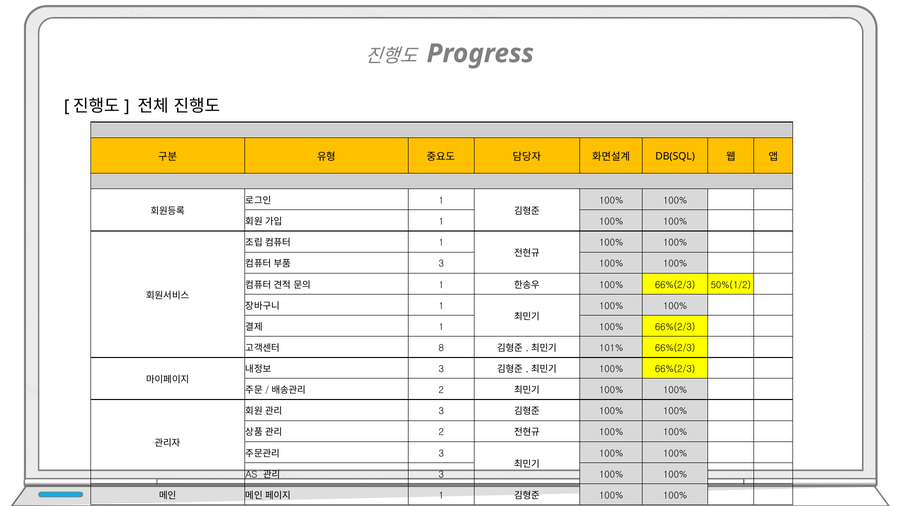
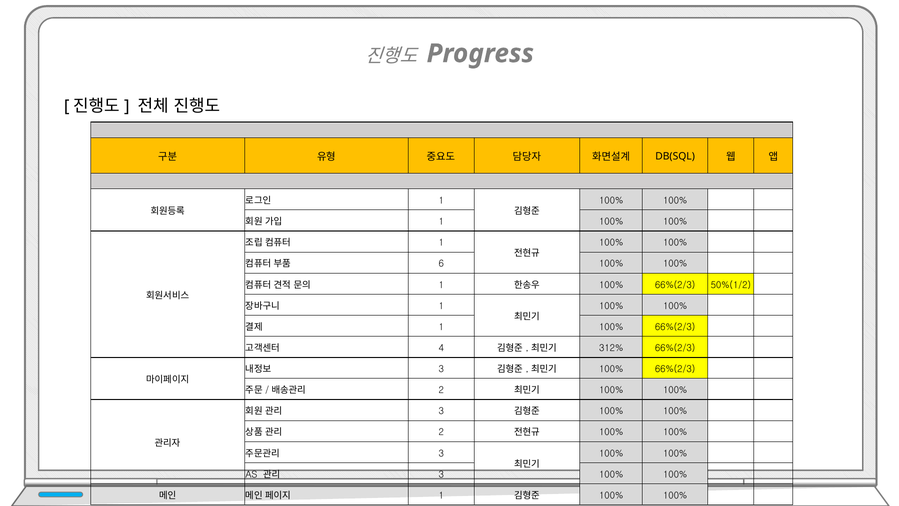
3: 3 -> 6 (441, 264)
8: 8 -> 4 (441, 348)
101%: 101% -> 312% (611, 348)
